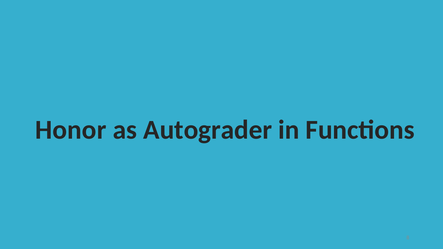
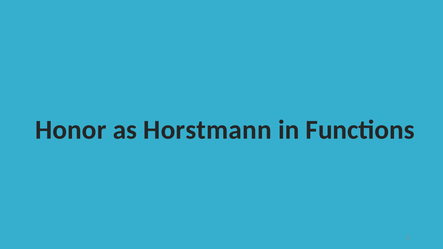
Autograder: Autograder -> Horstmann (208, 130)
